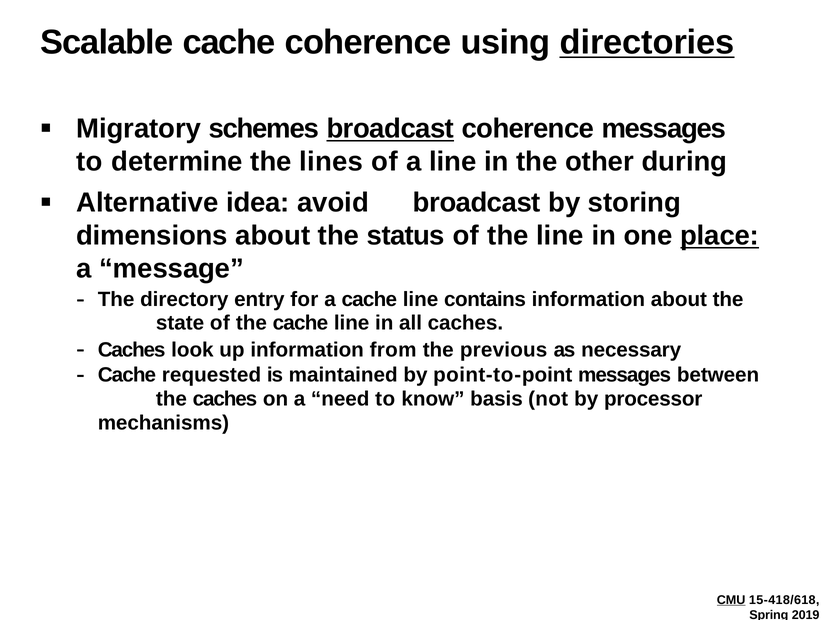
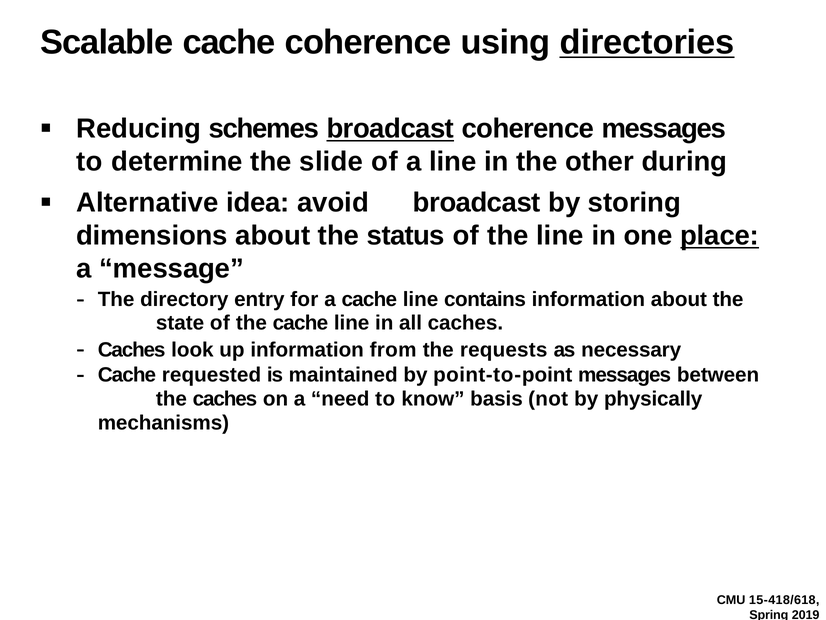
Migratory: Migratory -> Reducing (139, 128)
lines: lines -> slide (331, 162)
previous: previous -> requests (504, 350)
processor: processor -> physically (653, 399)
CMU underline: present -> none (731, 599)
